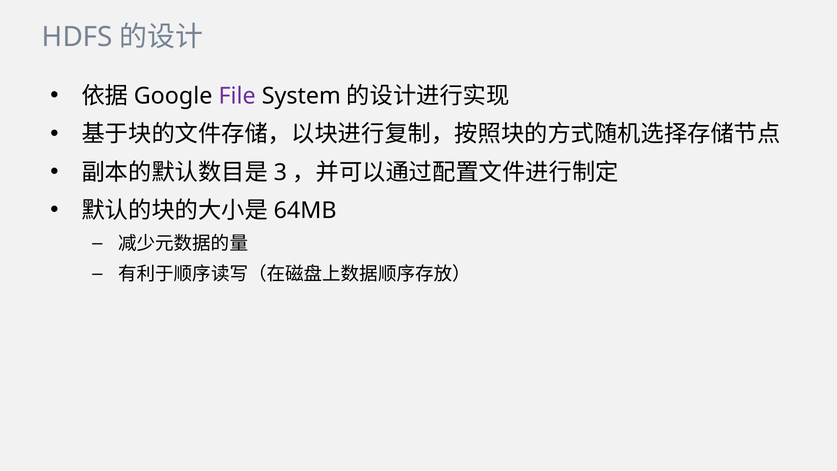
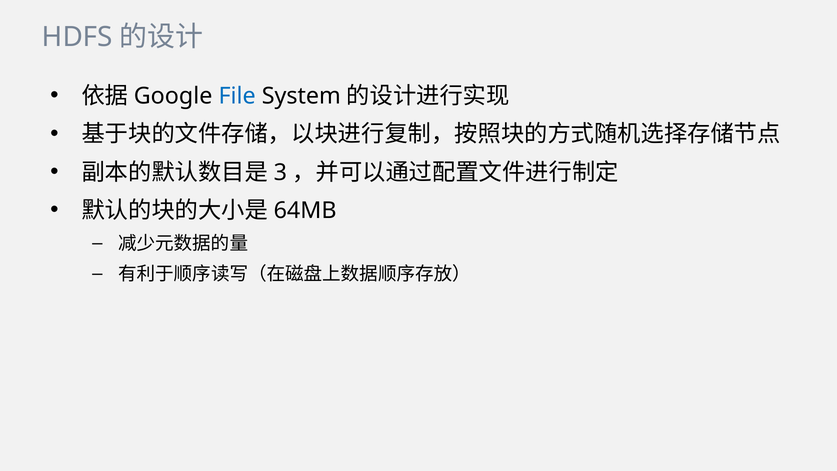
File colour: purple -> blue (237, 96)
